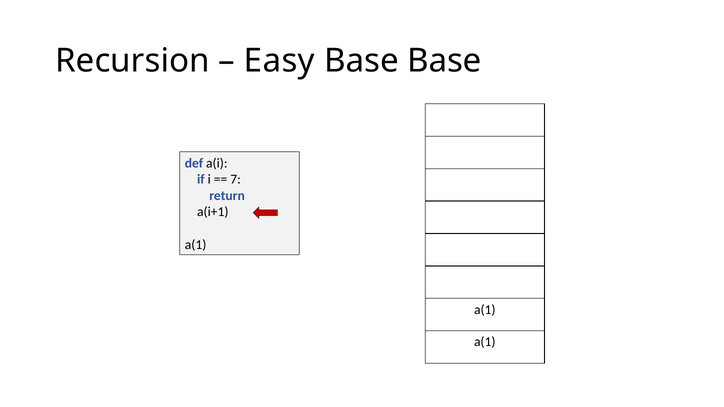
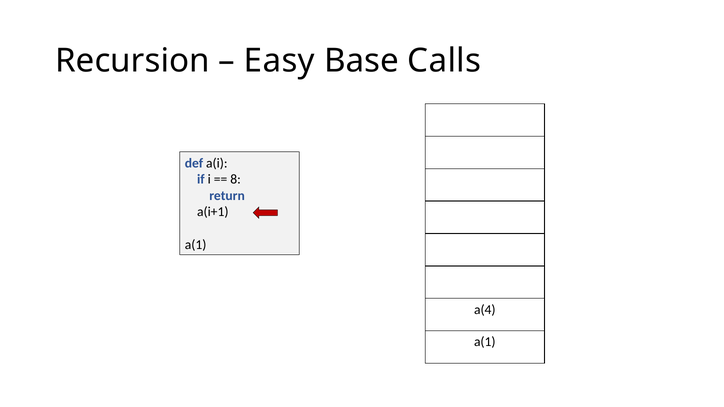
Base Base: Base -> Calls (444, 61)
7: 7 -> 8 (236, 180)
a(1: a(1 -> a(4 (485, 310)
